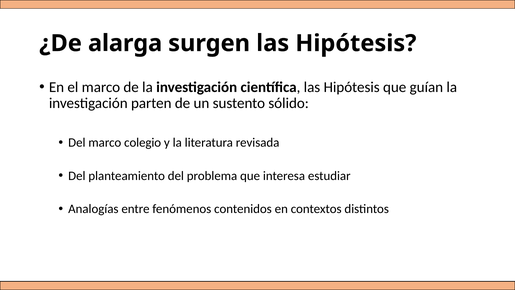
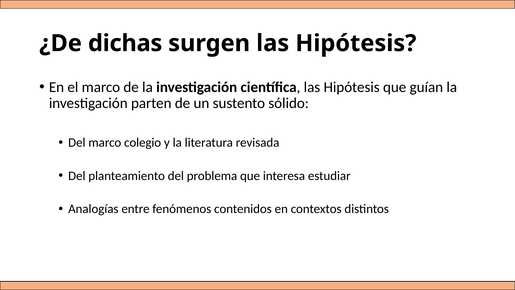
alarga: alarga -> dichas (125, 43)
